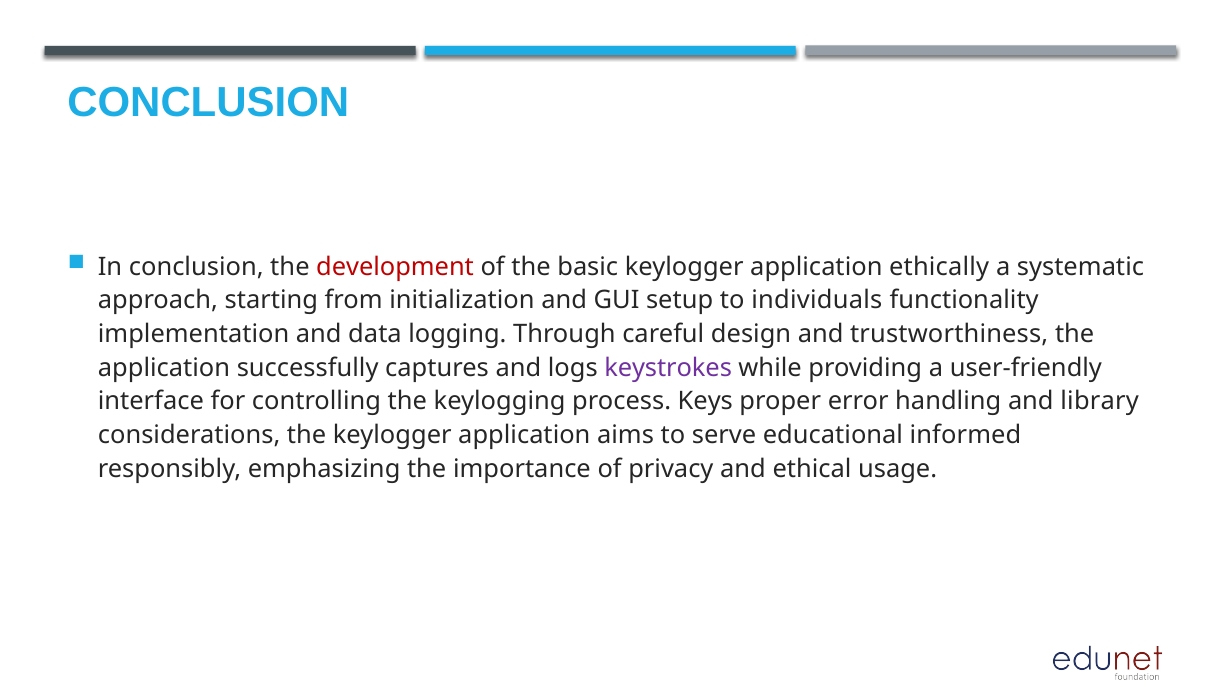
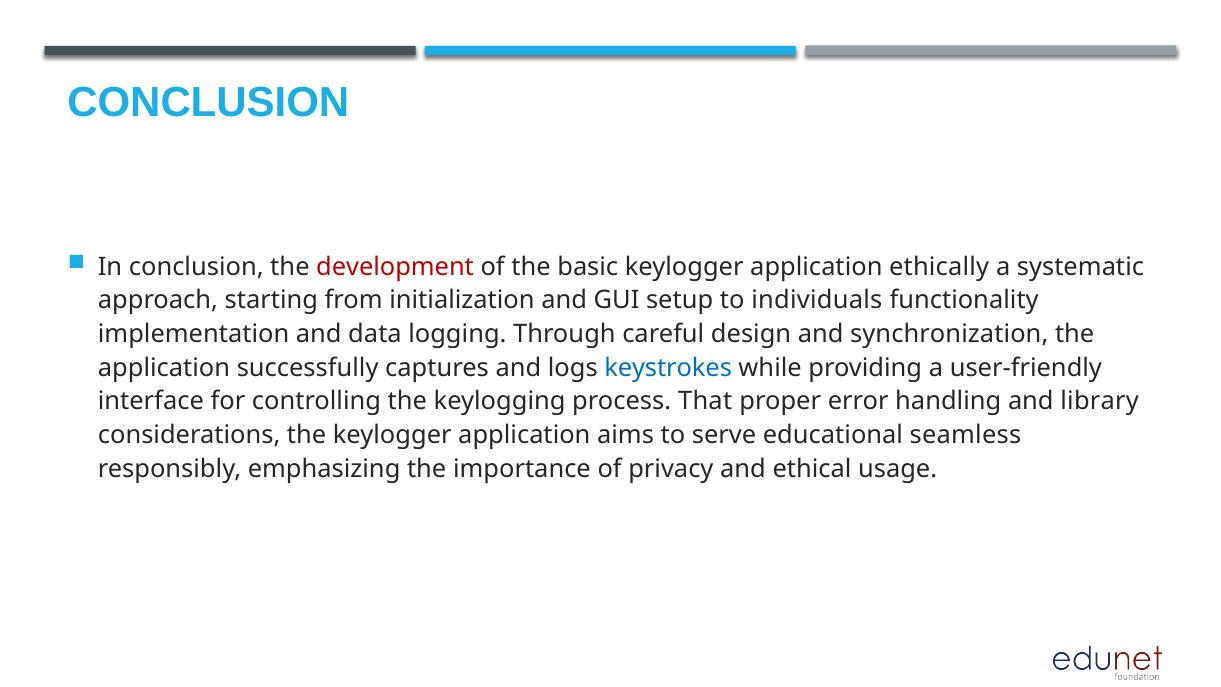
trustworthiness: trustworthiness -> synchronization (949, 334)
keystrokes colour: purple -> blue (668, 368)
Keys: Keys -> That (705, 401)
informed: informed -> seamless (965, 435)
